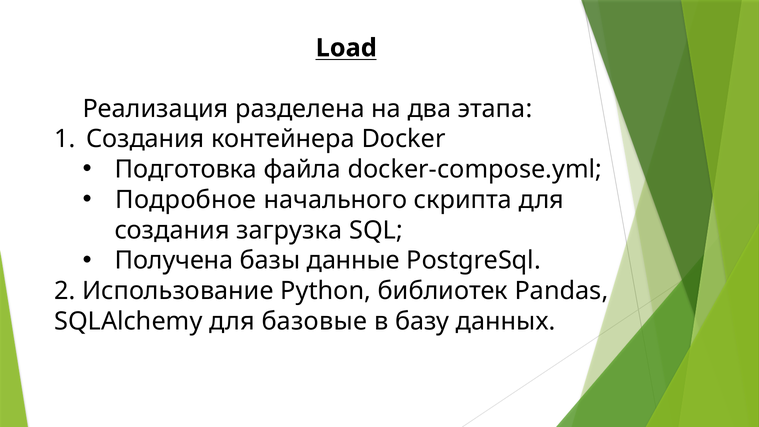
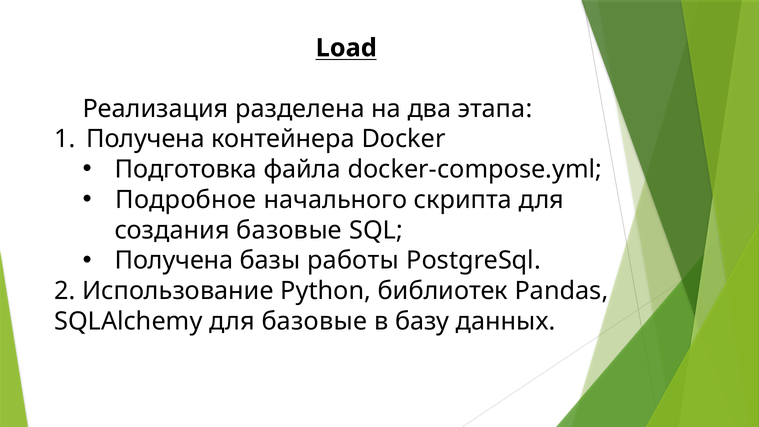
Создания: Создания -> Получена (146, 139)
создания загрузка: загрузка -> базовые (289, 230)
данные: данные -> работы (353, 260)
